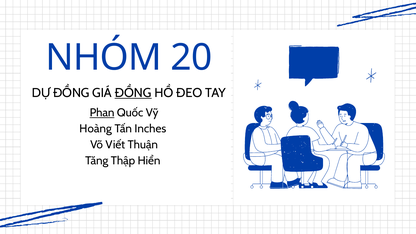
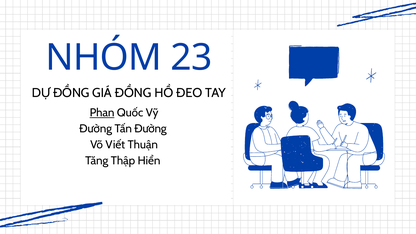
20: 20 -> 23 (191, 58)
ĐỒNG underline: present -> none (133, 93)
Hoàng: Hoàng -> Đường (96, 129)
Tấn Inches: Inches -> Đường (150, 129)
